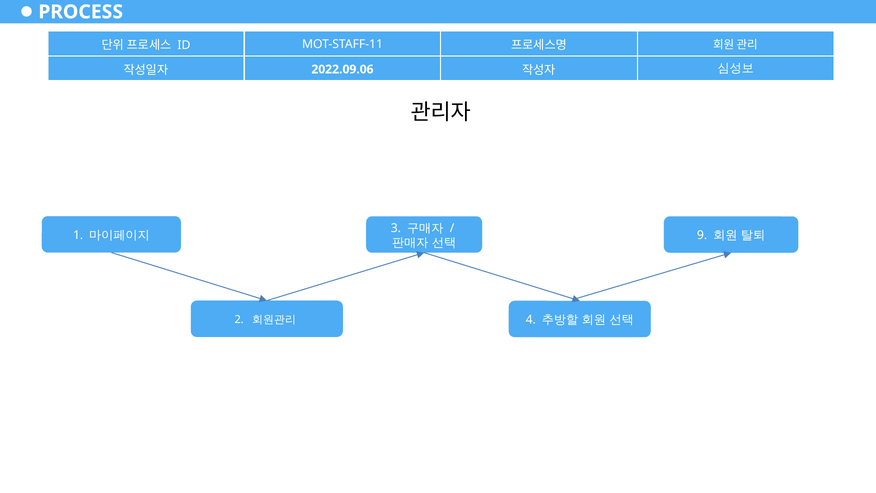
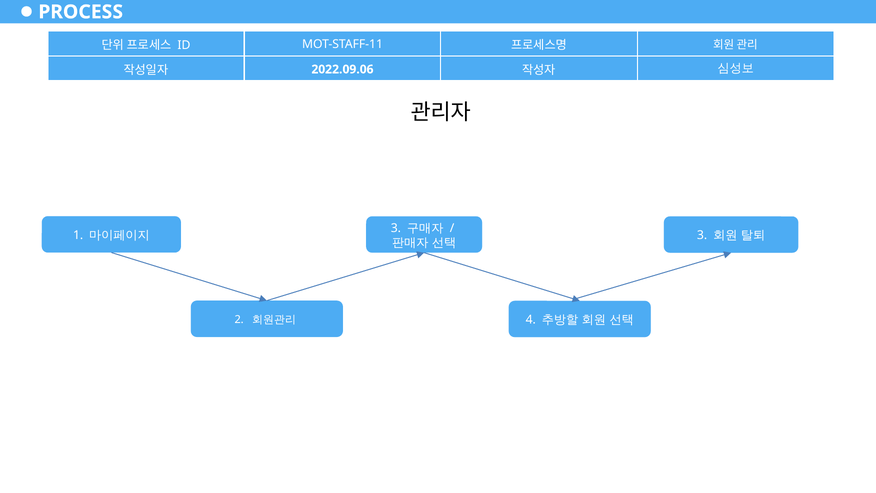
9: 9 -> 3 (702, 235)
